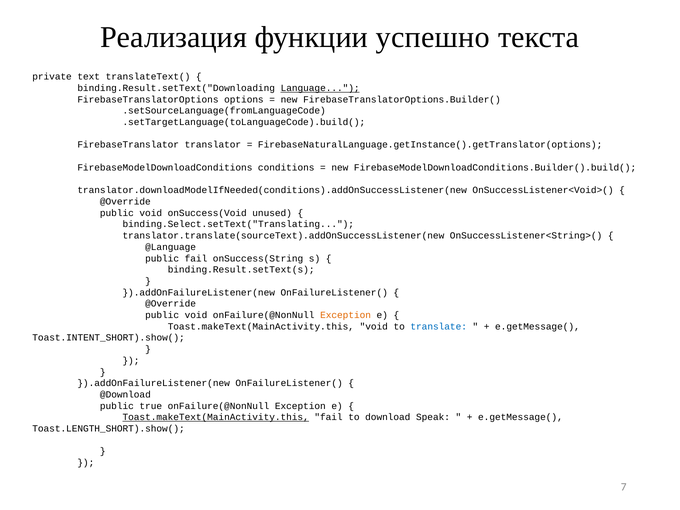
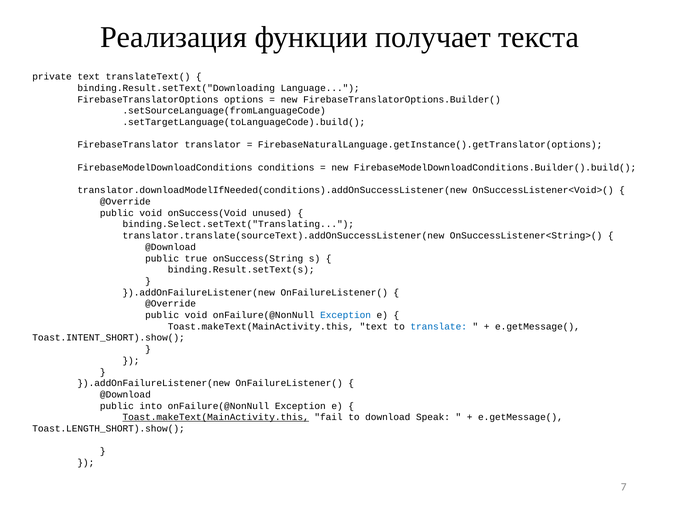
успешно: успешно -> получает (433, 37)
Language underline: present -> none (320, 88)
@Language: @Language -> @Download (171, 247)
public fail: fail -> true (196, 258)
Exception colour: orange -> blue (346, 315)
Toast.makeText(MainActivity.this void: void -> text (374, 326)
true: true -> into (151, 406)
